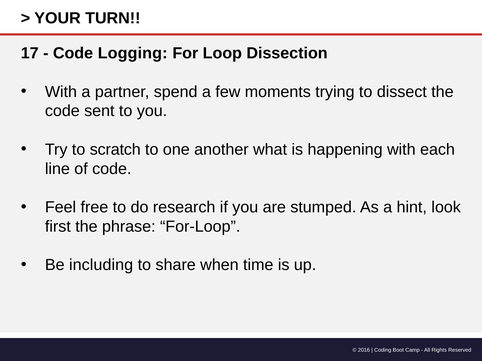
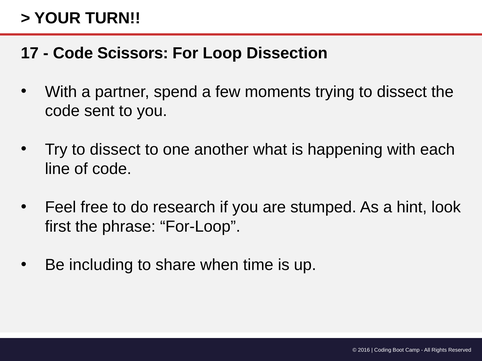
Logging: Logging -> Scissors (133, 53)
Try to scratch: scratch -> dissect (115, 150)
